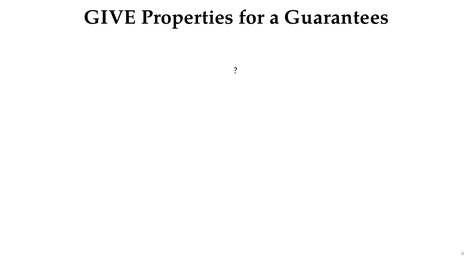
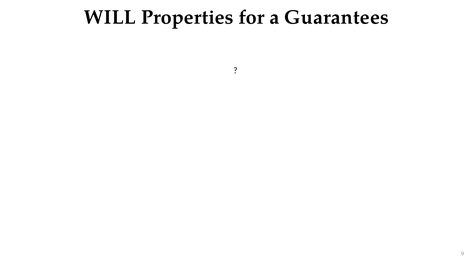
GIVE: GIVE -> WILL (110, 17)
